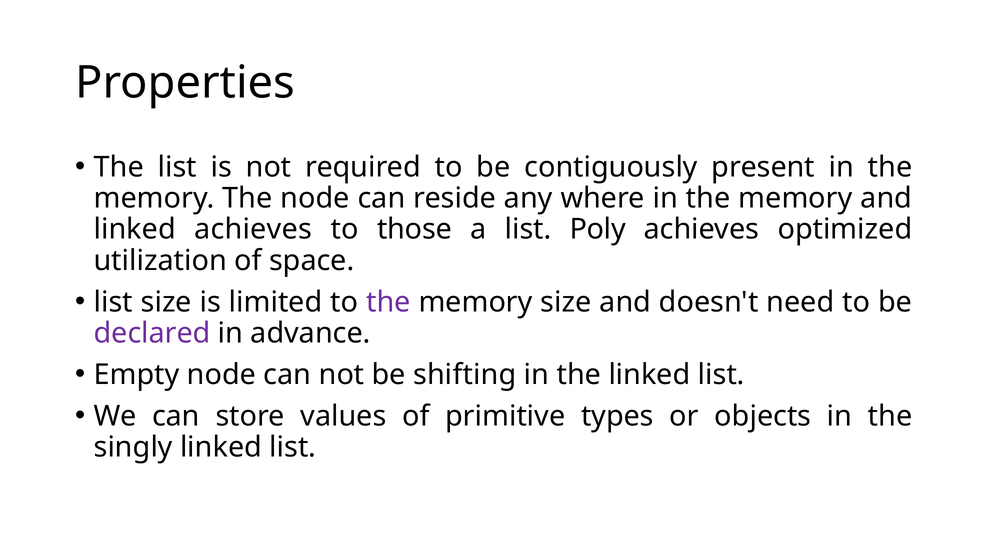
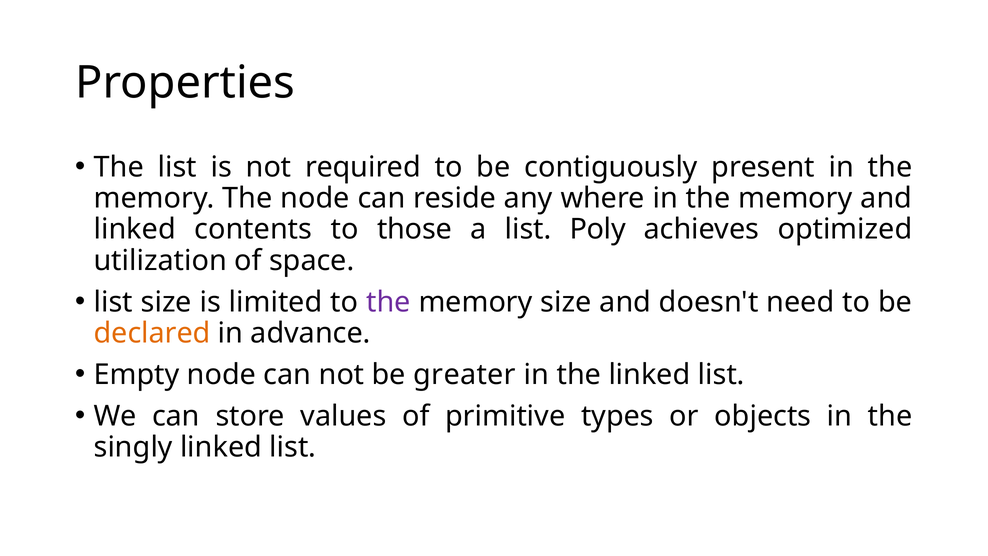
linked achieves: achieves -> contents (253, 229)
declared colour: purple -> orange (152, 333)
shifting: shifting -> greater (465, 374)
